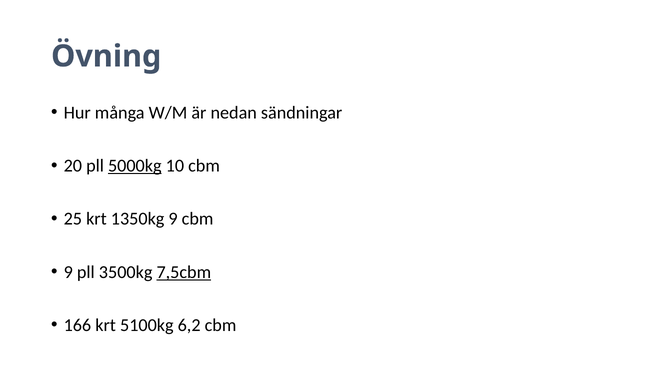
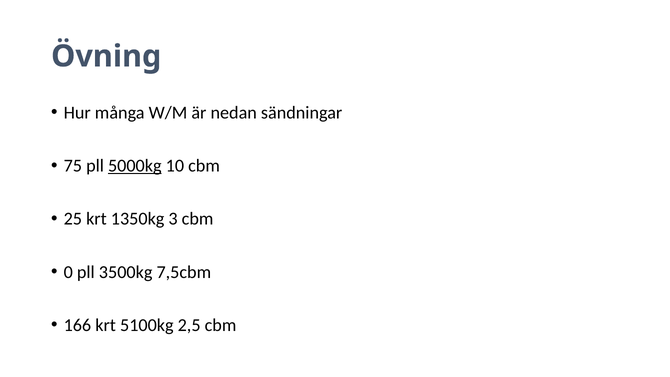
20: 20 -> 75 (73, 166)
1350kg 9: 9 -> 3 (173, 219)
9: 9 -> 0 (68, 272)
7,5cbm underline: present -> none (184, 272)
6,2: 6,2 -> 2,5 (189, 325)
